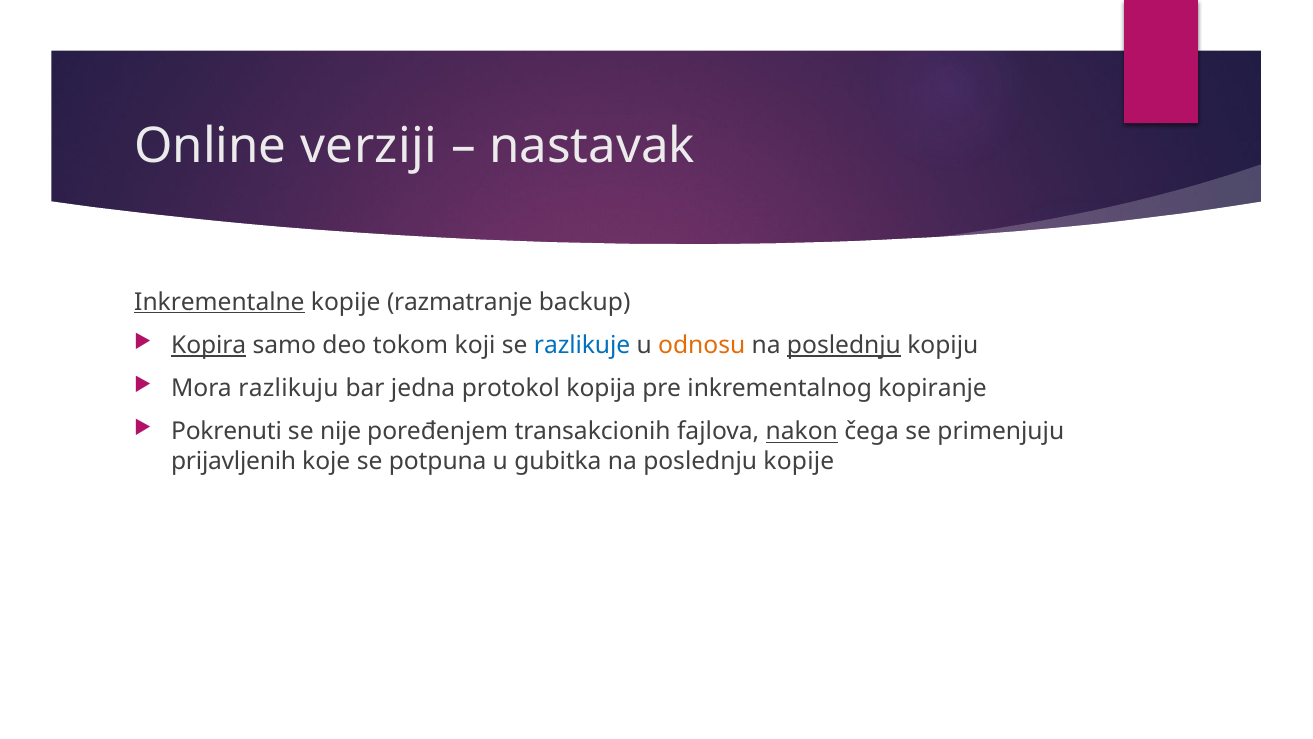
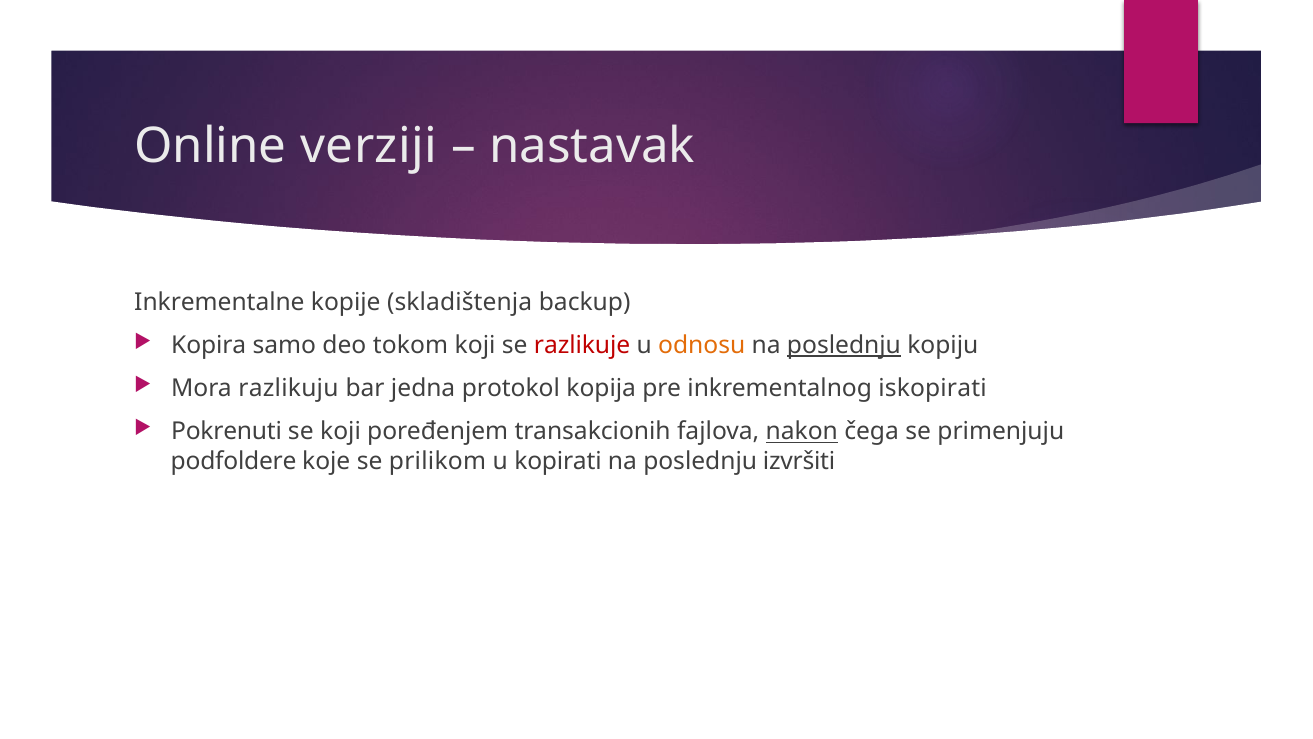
Inkrementalne underline: present -> none (219, 302)
razmatranje: razmatranje -> skladištenja (460, 302)
Kopira underline: present -> none (209, 345)
razlikuje colour: blue -> red (582, 345)
kopiranje: kopiranje -> iskopirati (933, 388)
se nije: nije -> koji (340, 431)
prijavljenih: prijavljenih -> podfoldere (234, 461)
potpuna: potpuna -> prilikom (438, 461)
gubitka: gubitka -> kopirati (558, 461)
poslednju kopije: kopije -> izvršiti (799, 461)
